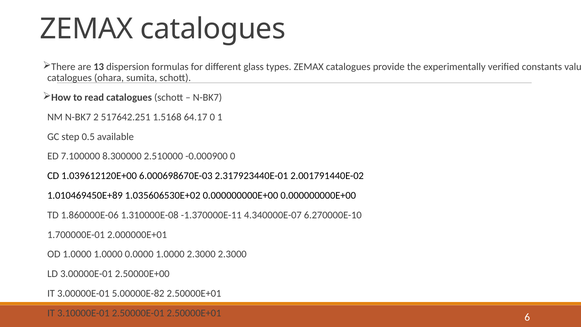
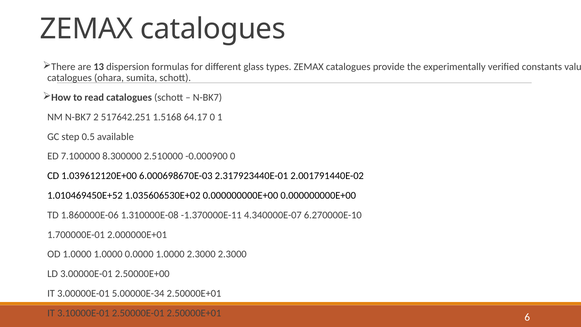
1.010469450E+89: 1.010469450E+89 -> 1.010469450E+52 (85, 195)
5.00000E-82: 5.00000E-82 -> 5.00000E-34 (138, 293)
